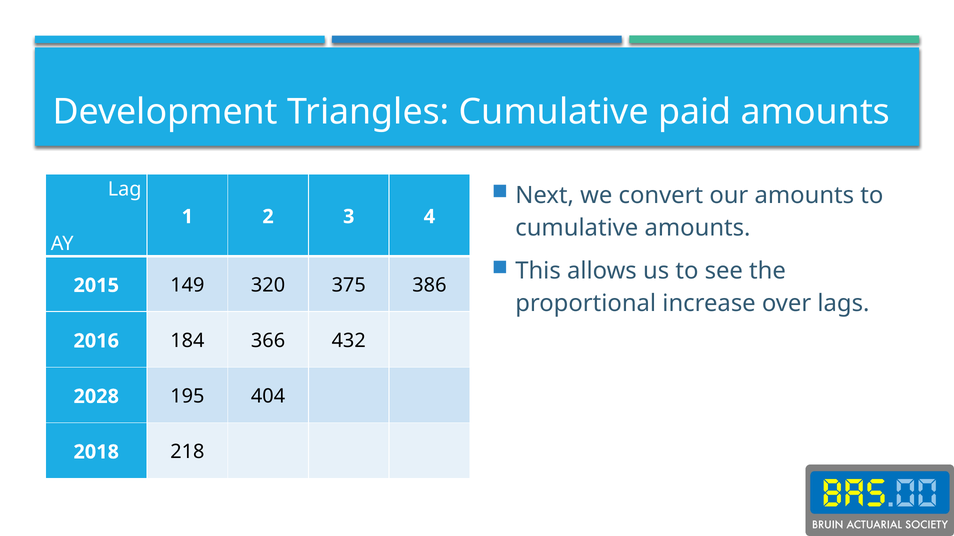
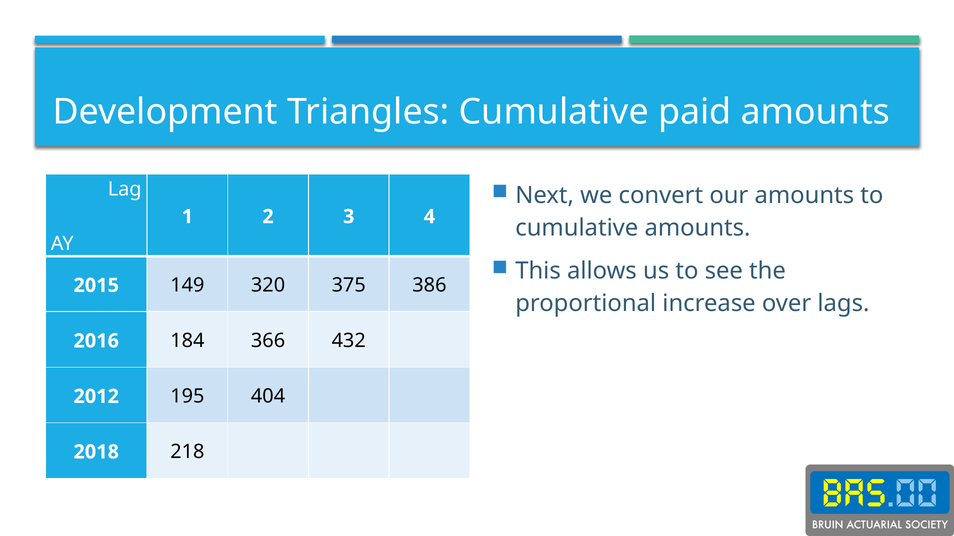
2028: 2028 -> 2012 (96, 397)
